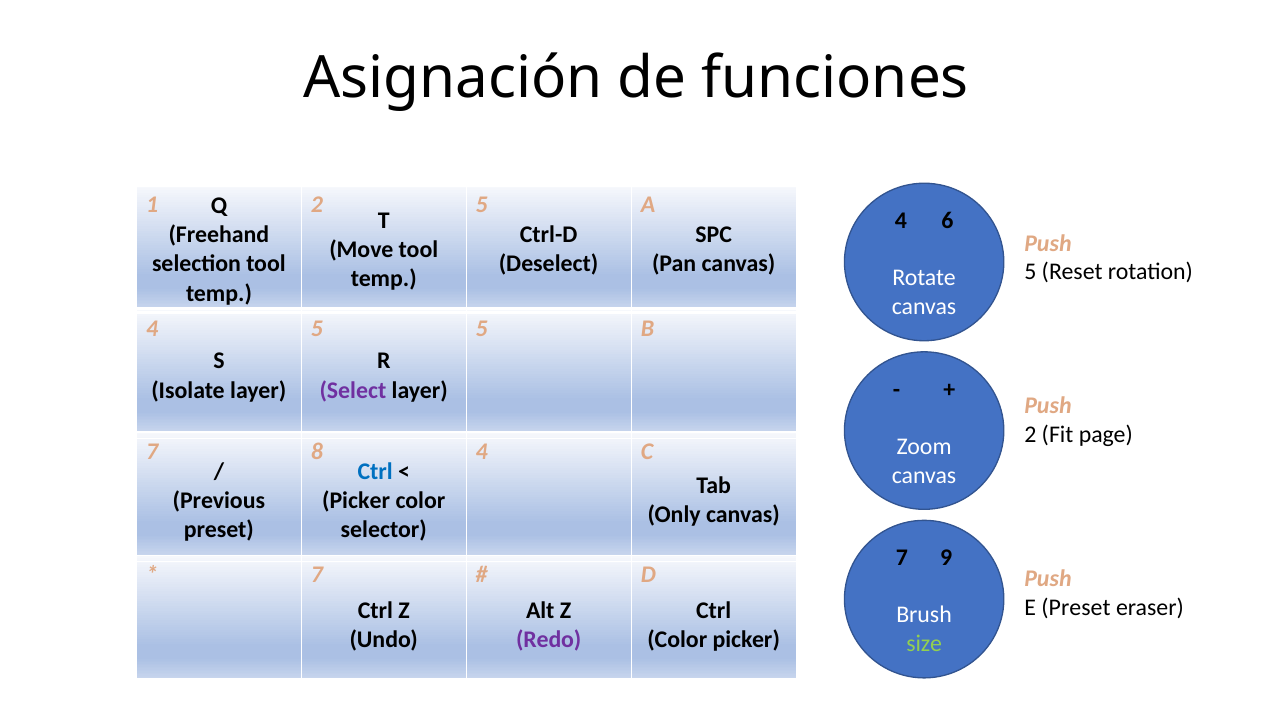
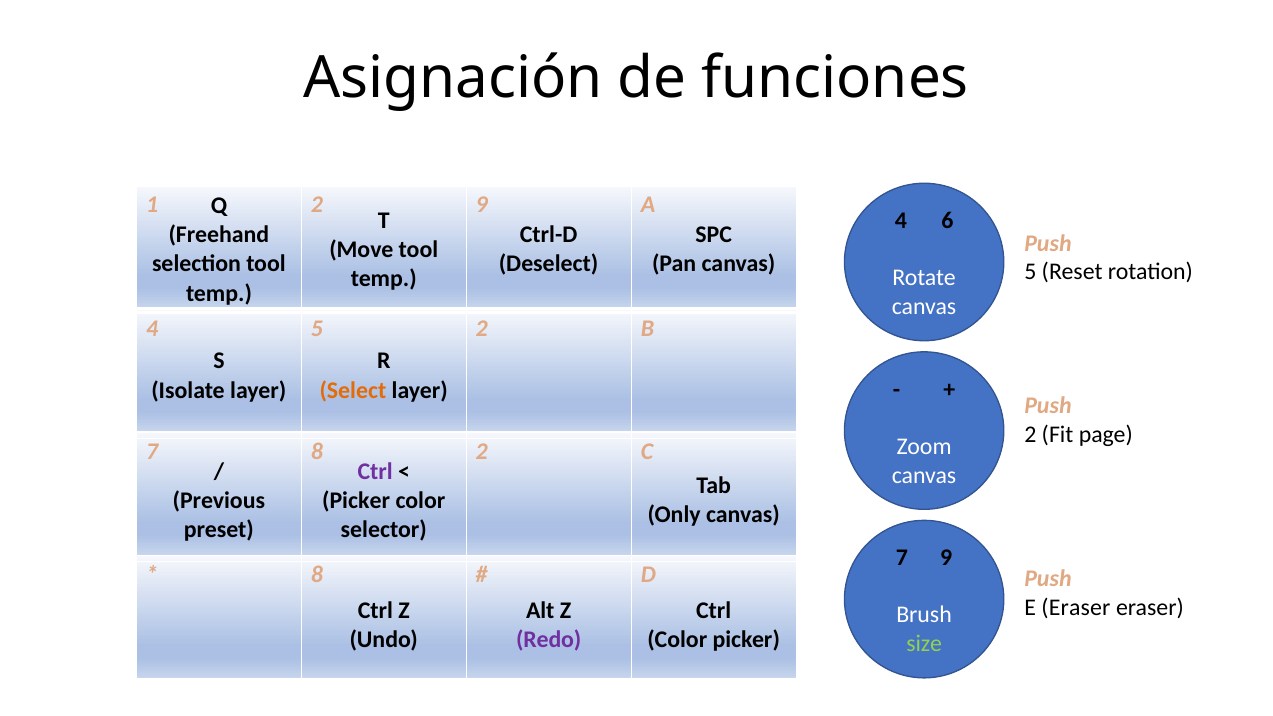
2 5: 5 -> 9 (482, 205)
5 5: 5 -> 2 (482, 328)
Select colour: purple -> orange (353, 390)
8 4: 4 -> 2 (482, 452)
Ctrl colour: blue -> purple (375, 471)
7: 7 -> 8 (317, 575)
E Preset: Preset -> Eraser (1076, 608)
